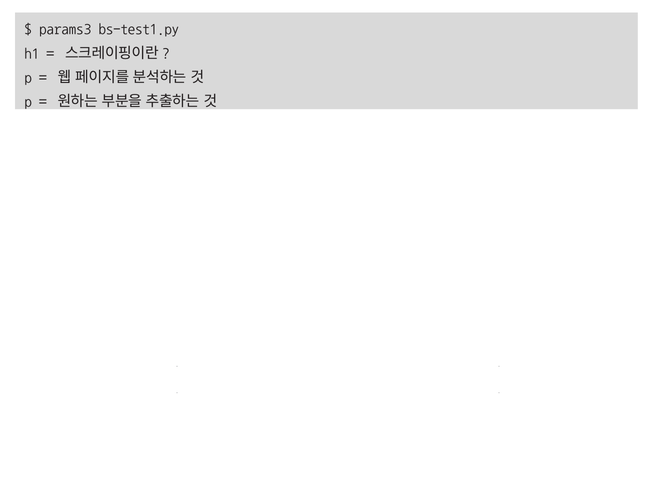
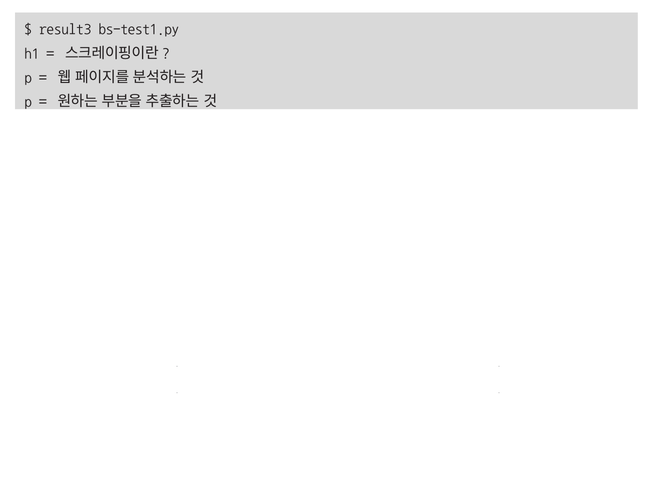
params3: params3 -> result3 (65, 29)
